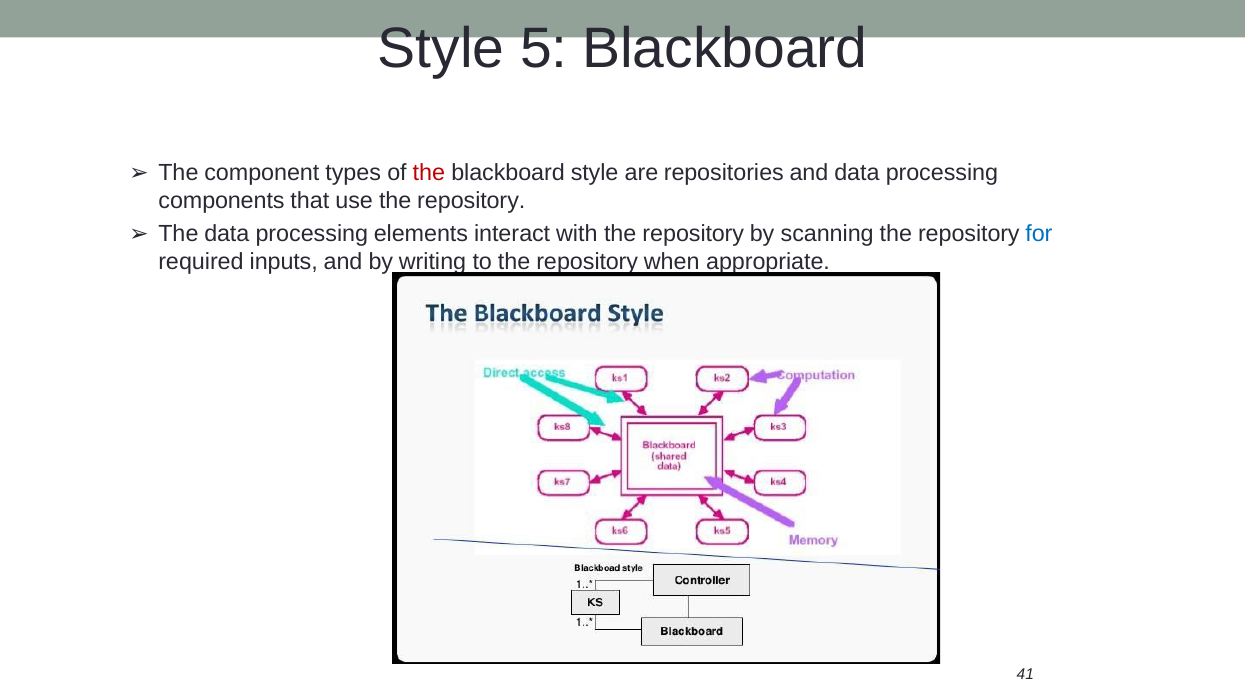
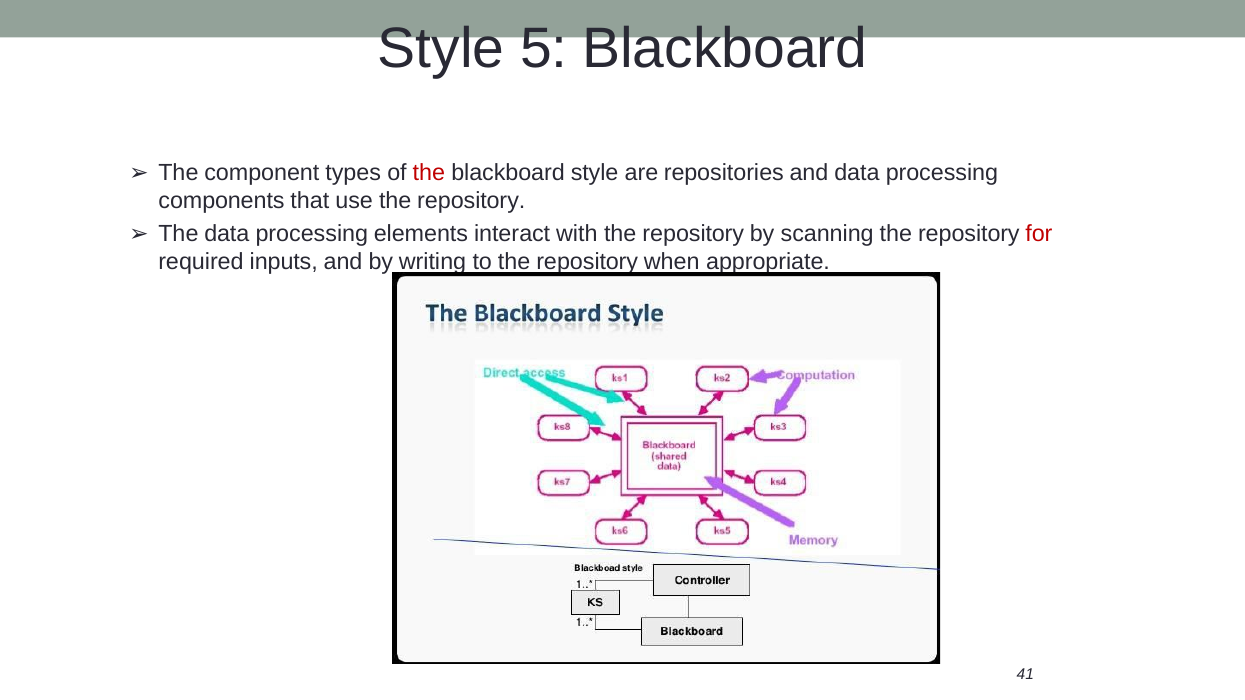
for colour: blue -> red (1039, 234)
